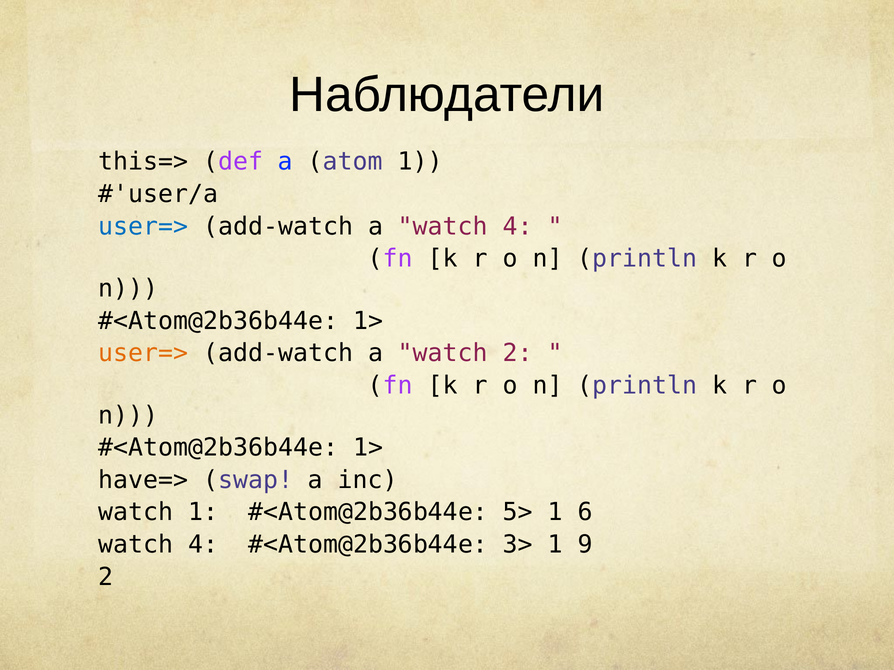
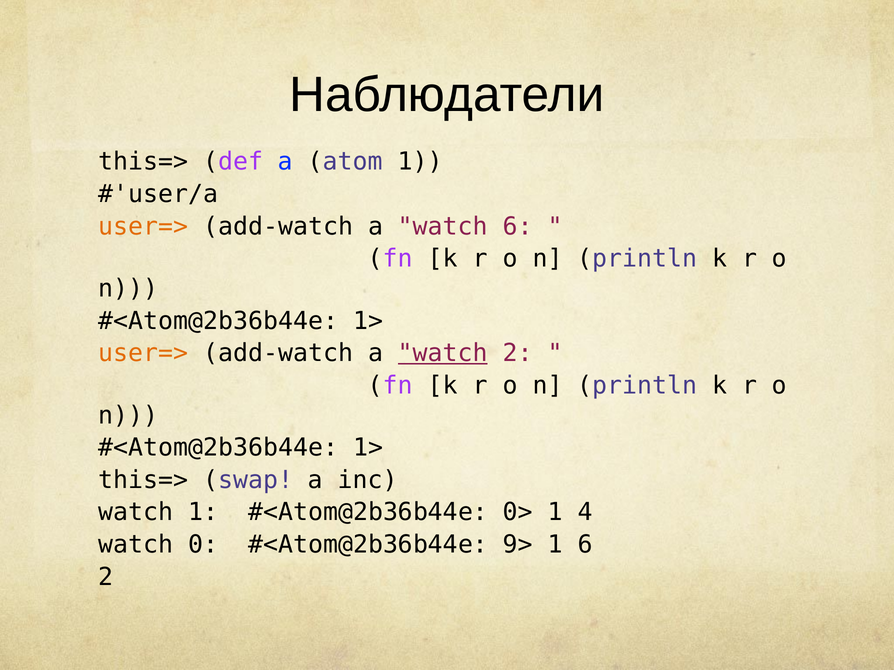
user=> colour: blue -> orange (143, 227)
a watch 4: 4 -> 6 (518, 227)
watch underline: none -> present (443, 353)
have=>: have=> -> this=> (143, 480)
5>: 5> -> 0> (518, 513)
6: 6 -> 4 (585, 513)
4: 4 -> 0 (203, 545)
3>: 3> -> 9> (518, 545)
1 9: 9 -> 6 (585, 545)
